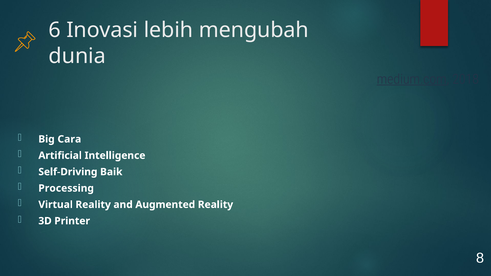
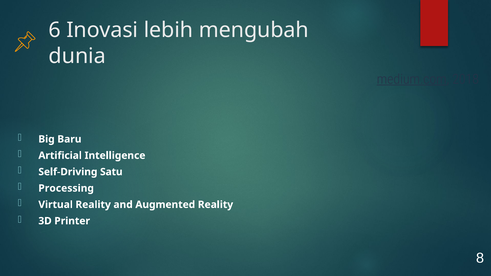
Cara: Cara -> Baru (69, 139)
Baik: Baik -> Satu (111, 172)
